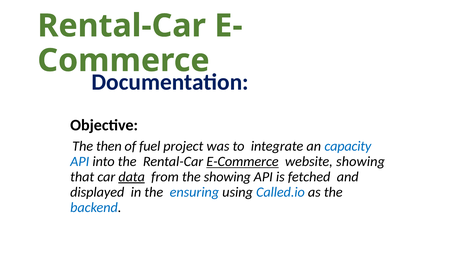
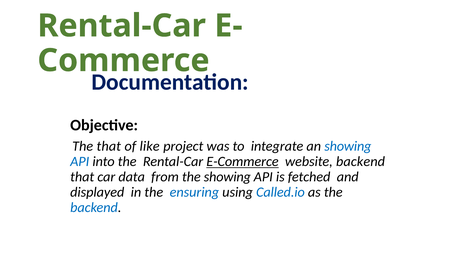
The then: then -> that (109, 146)
fuel: fuel -> like (150, 146)
an capacity: capacity -> showing (348, 146)
website showing: showing -> backend (361, 162)
data underline: present -> none (132, 177)
